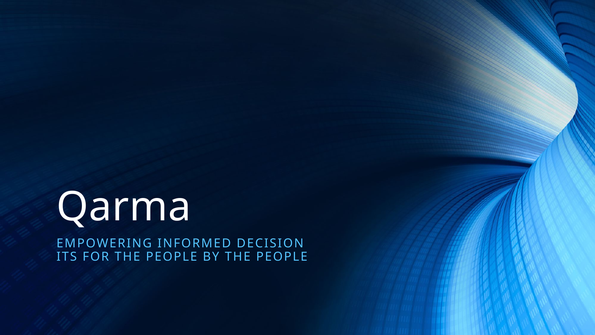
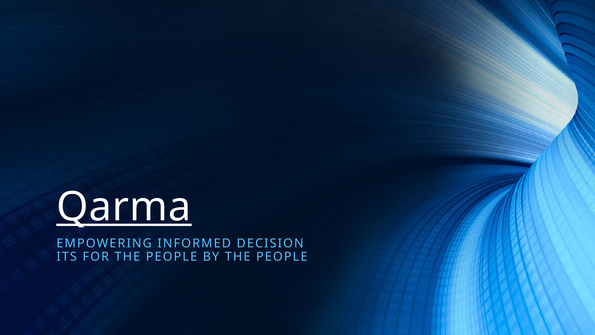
Qarma underline: none -> present (124, 207)
